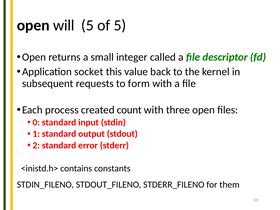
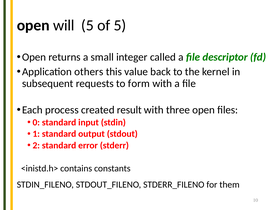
socket: socket -> others (89, 72)
count: count -> result (129, 110)
